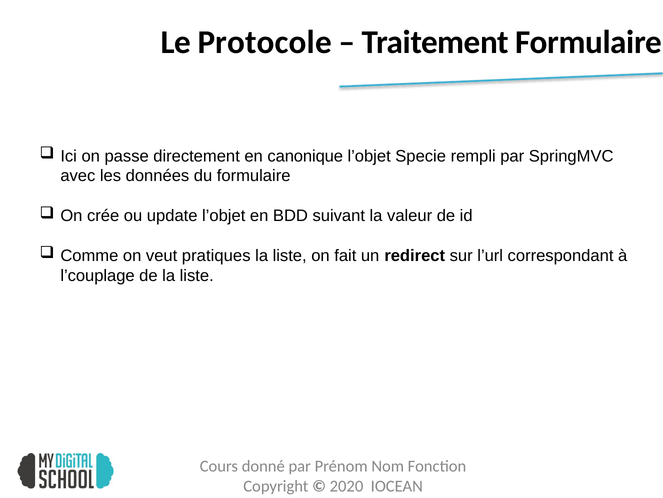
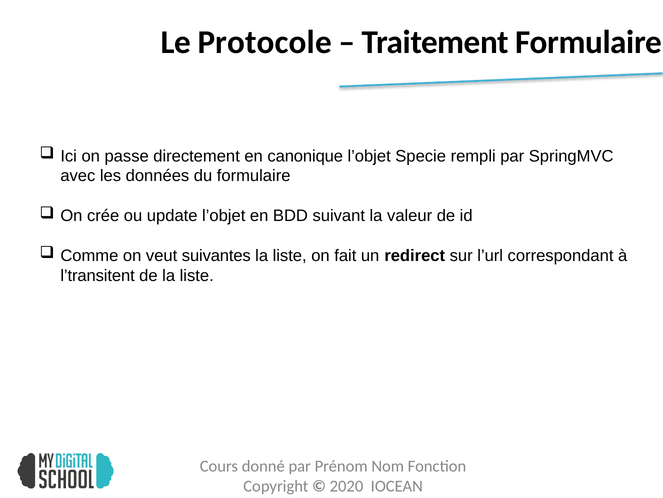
pratiques: pratiques -> suivantes (216, 255)
l’couplage: l’couplage -> l’transitent (98, 275)
